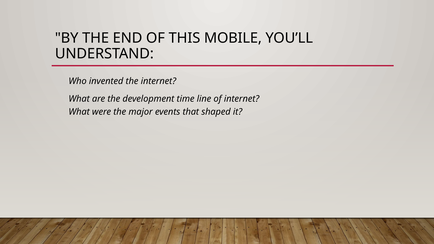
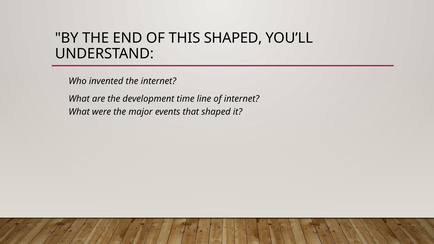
THIS MOBILE: MOBILE -> SHAPED (233, 38)
